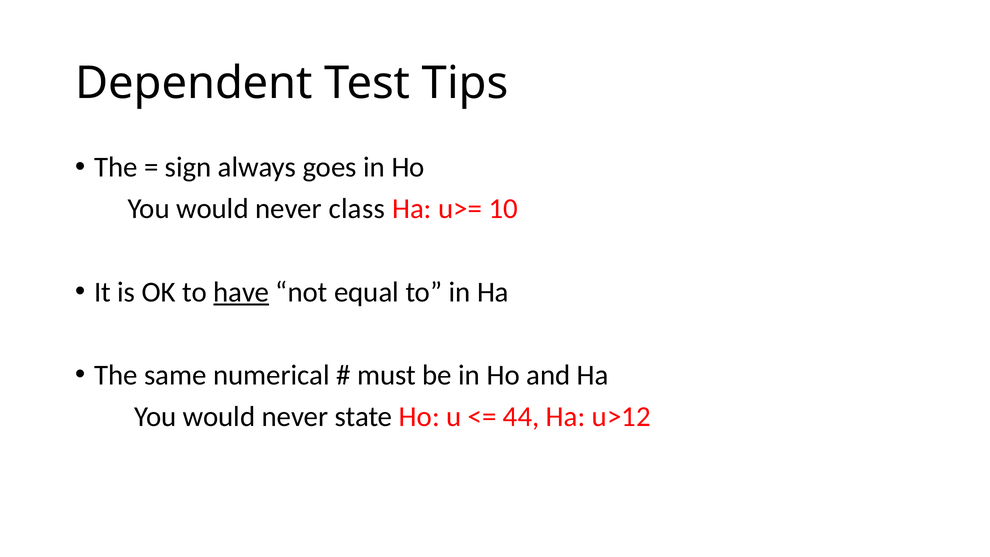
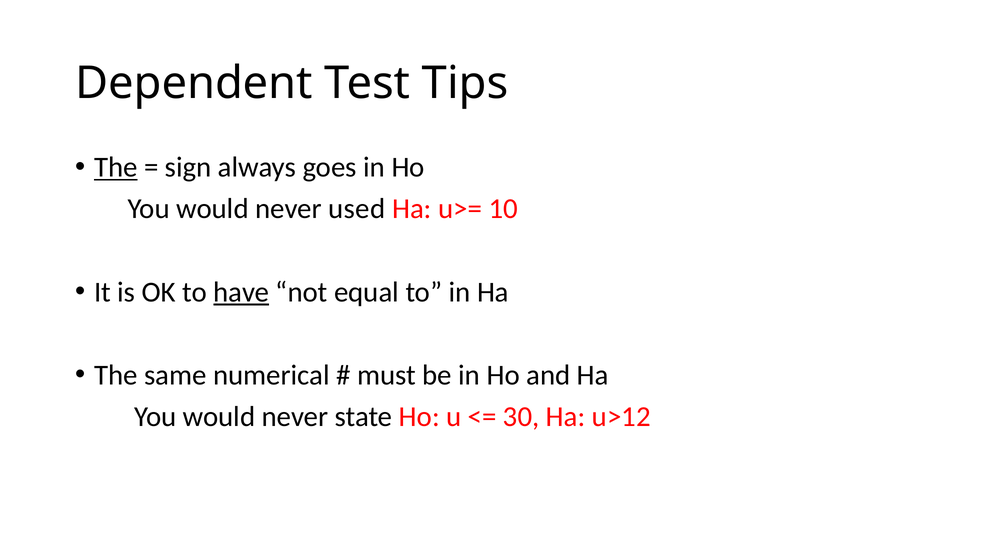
The underline: none -> present (116, 167)
class: class -> used (357, 209)
44: 44 -> 30 (521, 416)
